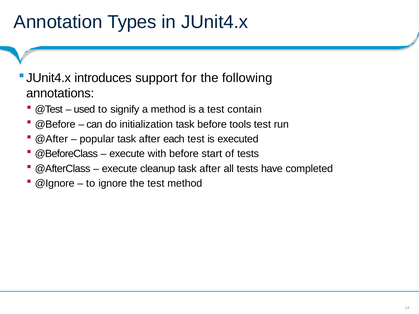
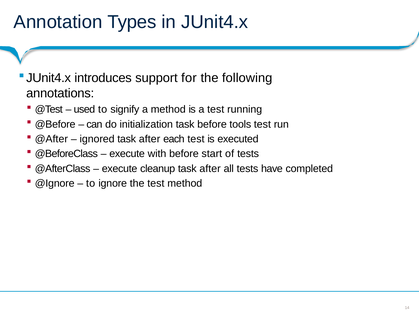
contain: contain -> running (245, 110)
popular: popular -> ignored (97, 139)
